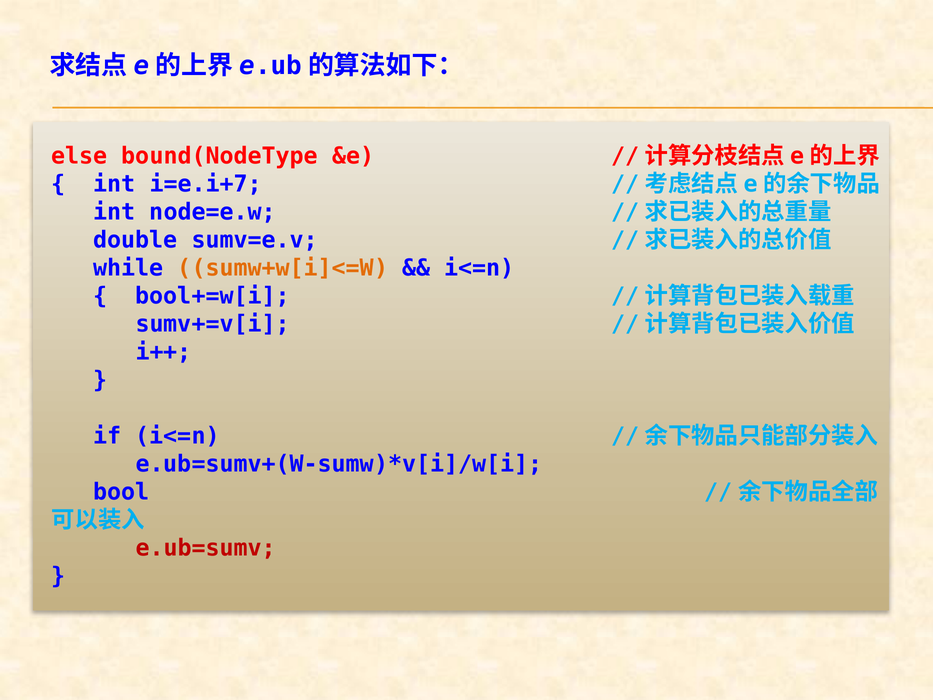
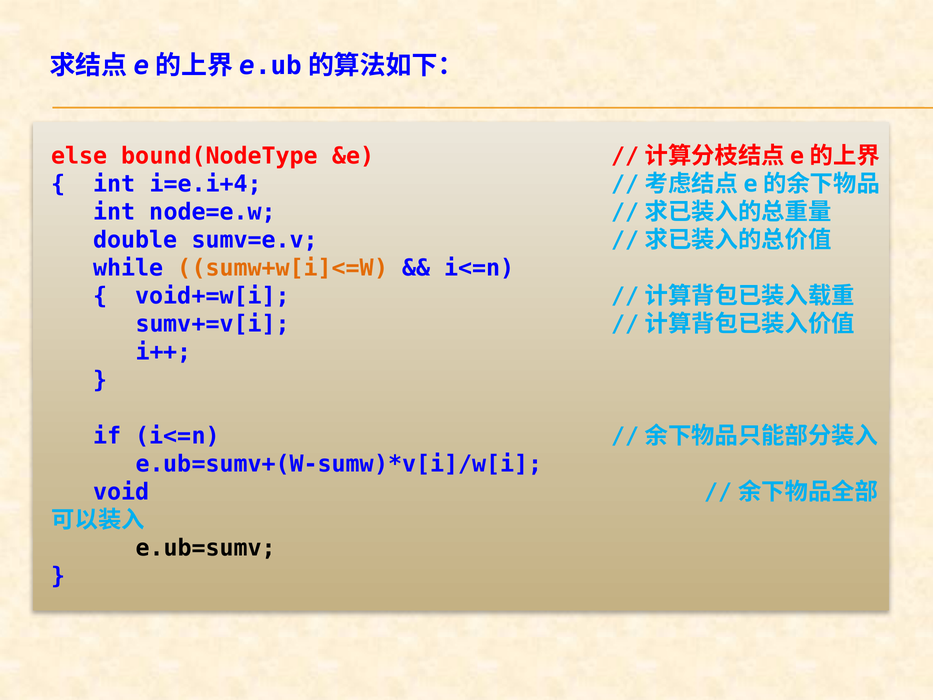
i=e.i+7: i=e.i+7 -> i=e.i+4 (206, 184)
bool+=w[i: bool+=w[i -> void+=w[i (213, 296)
bool: bool -> void (121, 492)
e.ub=sumv colour: red -> black (206, 548)
